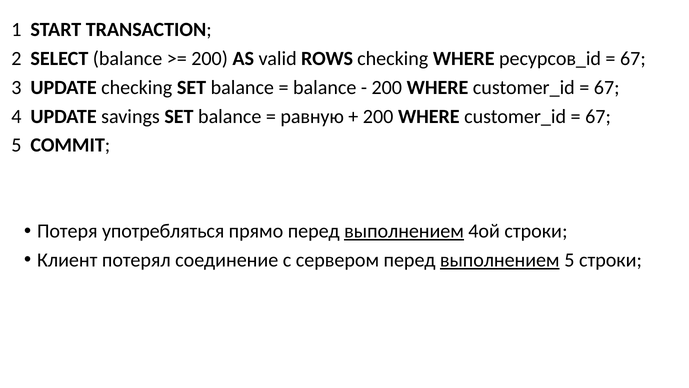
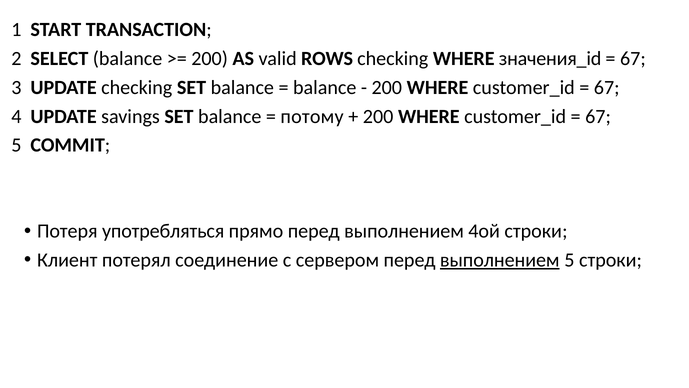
ресурсов_id: ресурсов_id -> значения_id (550, 58)
равную: равную -> потому (312, 116)
выполнением underline: present -> none (404, 231)
